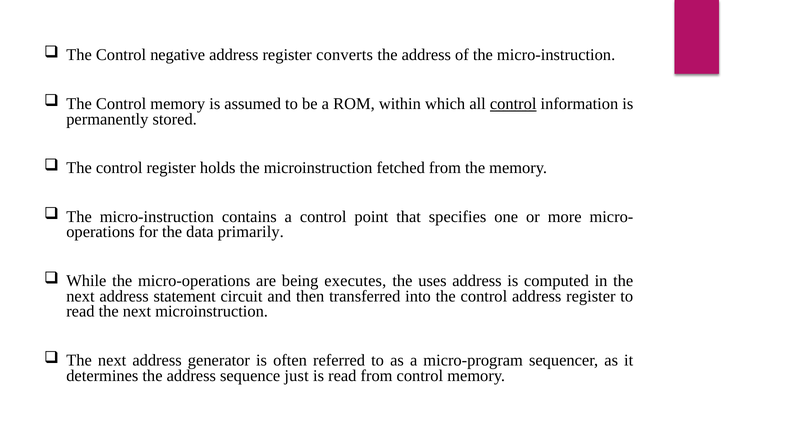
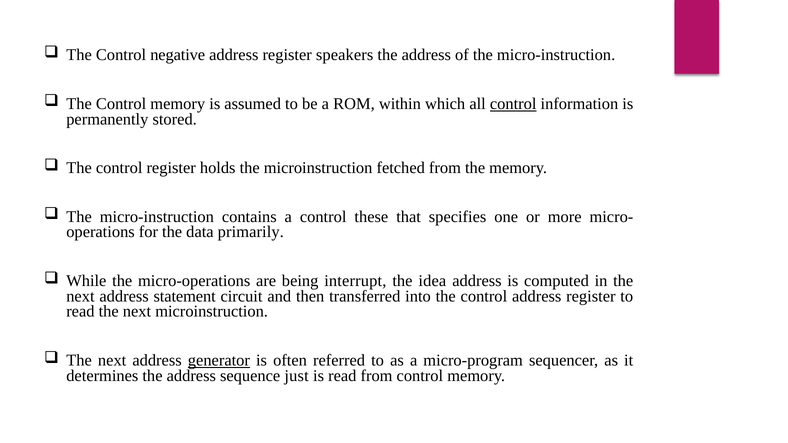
converts: converts -> speakers (345, 55)
point: point -> these (371, 217)
executes: executes -> interrupt (355, 281)
uses: uses -> idea (432, 281)
generator underline: none -> present (219, 361)
